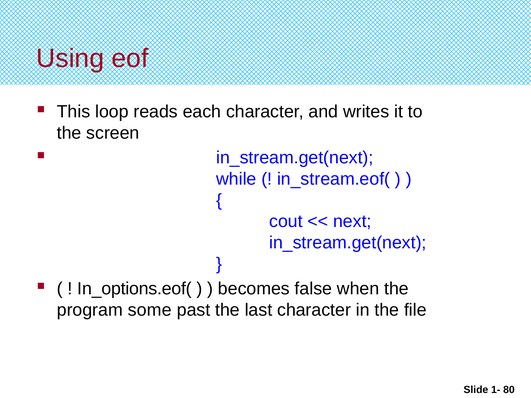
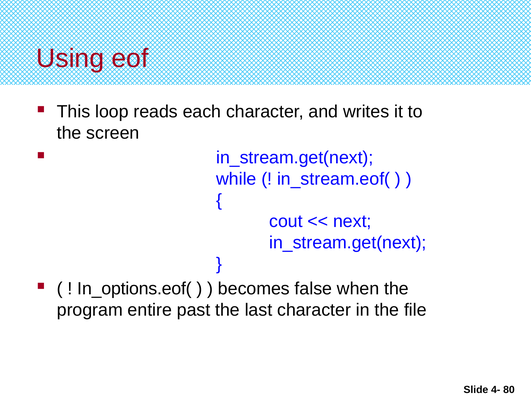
some: some -> entire (150, 310)
1-: 1- -> 4- (496, 390)
